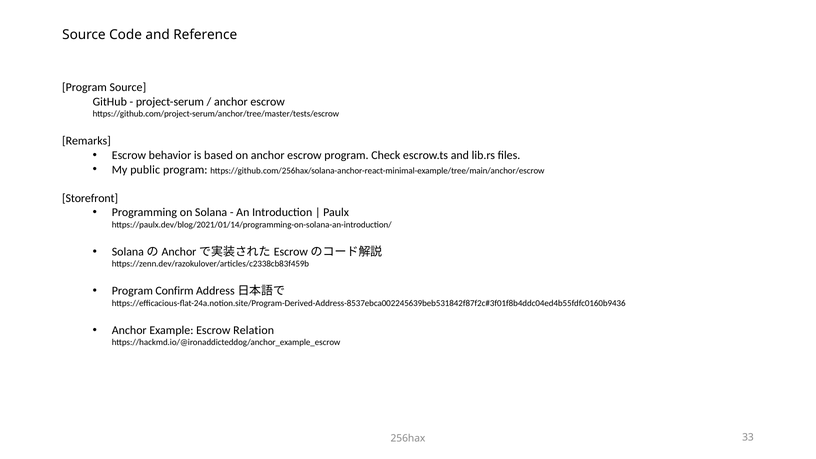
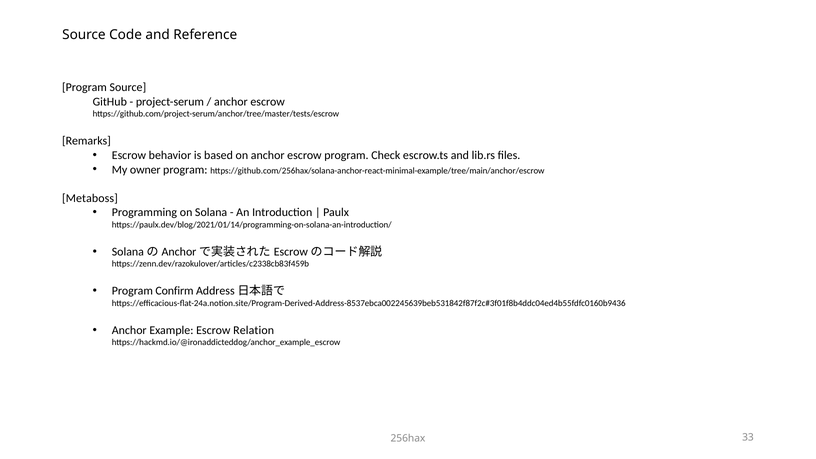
public: public -> owner (145, 170)
Storefront: Storefront -> Metaboss (90, 198)
